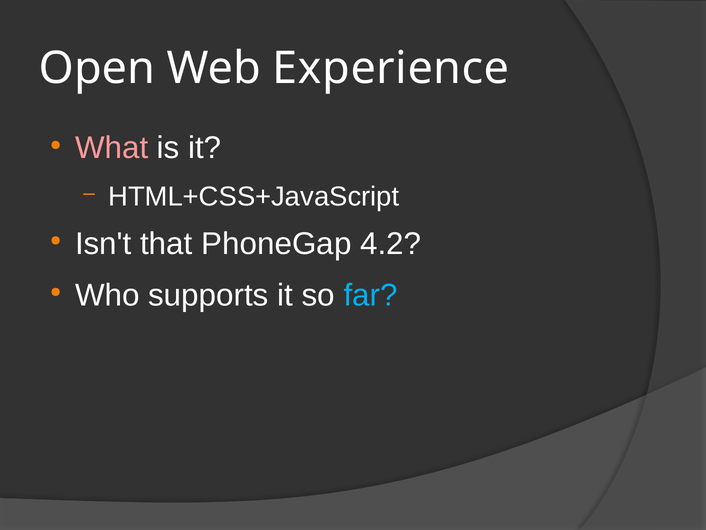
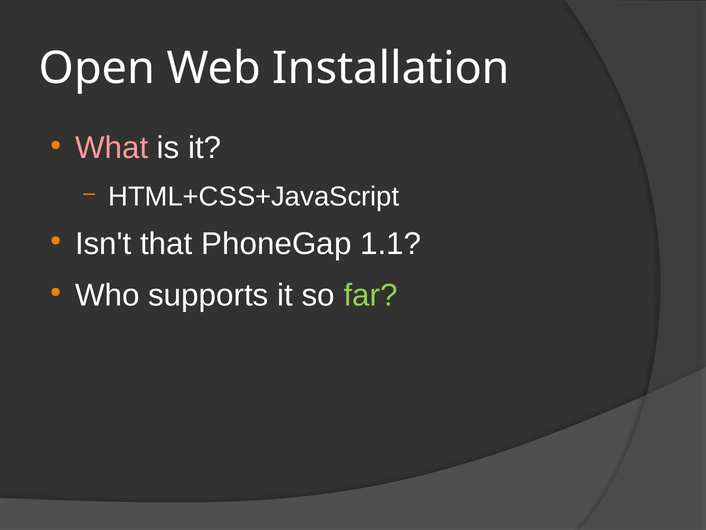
Experience: Experience -> Installation (391, 68)
4.2: 4.2 -> 1.1 (391, 243)
far colour: light blue -> light green (371, 295)
